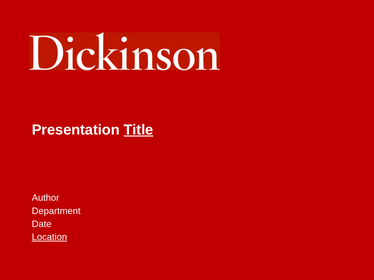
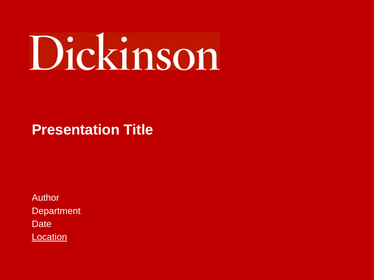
Title underline: present -> none (138, 130)
